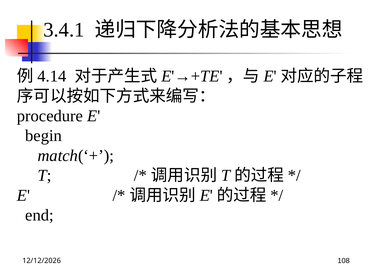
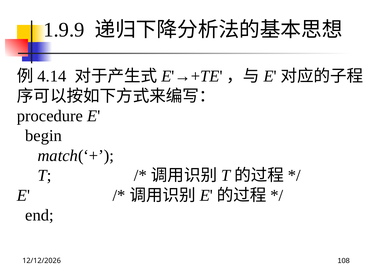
3.4.1: 3.4.1 -> 1.9.9 (64, 30)
